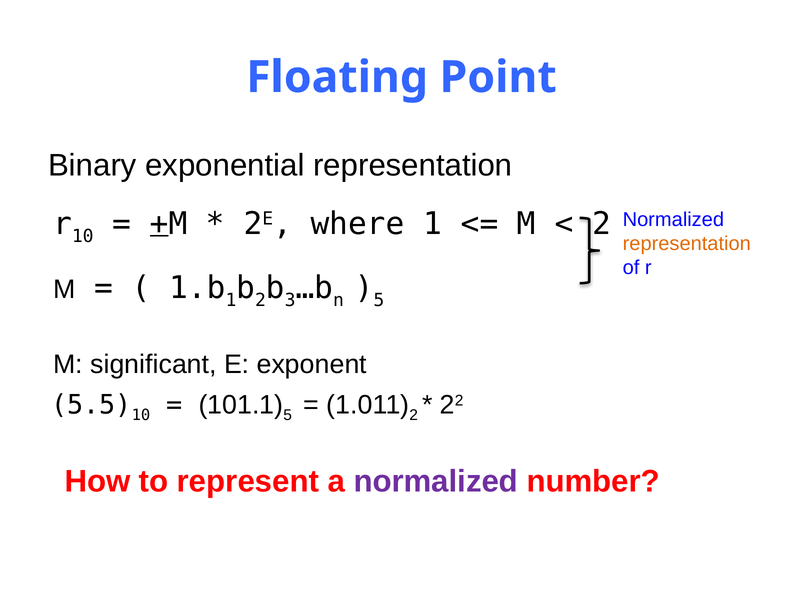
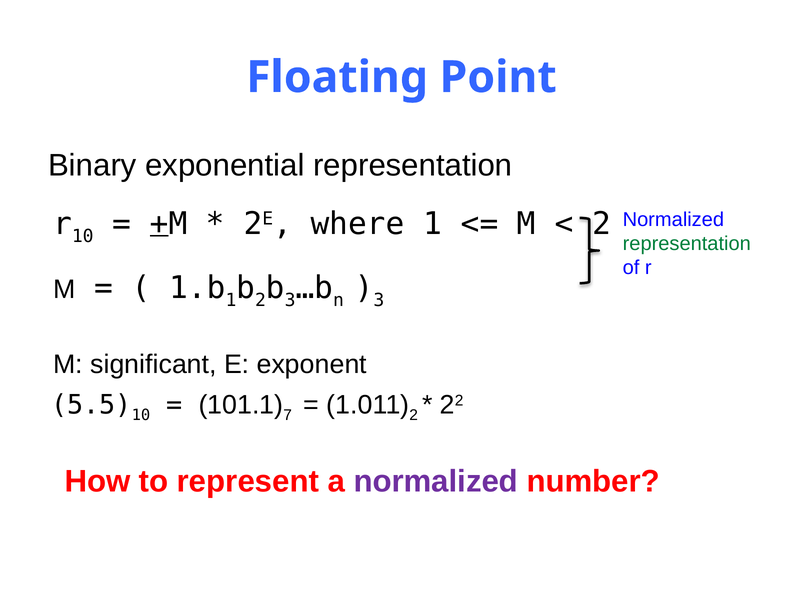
representation colour: orange -> green (687, 244)
5: 5 -> 3 (379, 300)
5: 5 -> 7 (288, 415)
